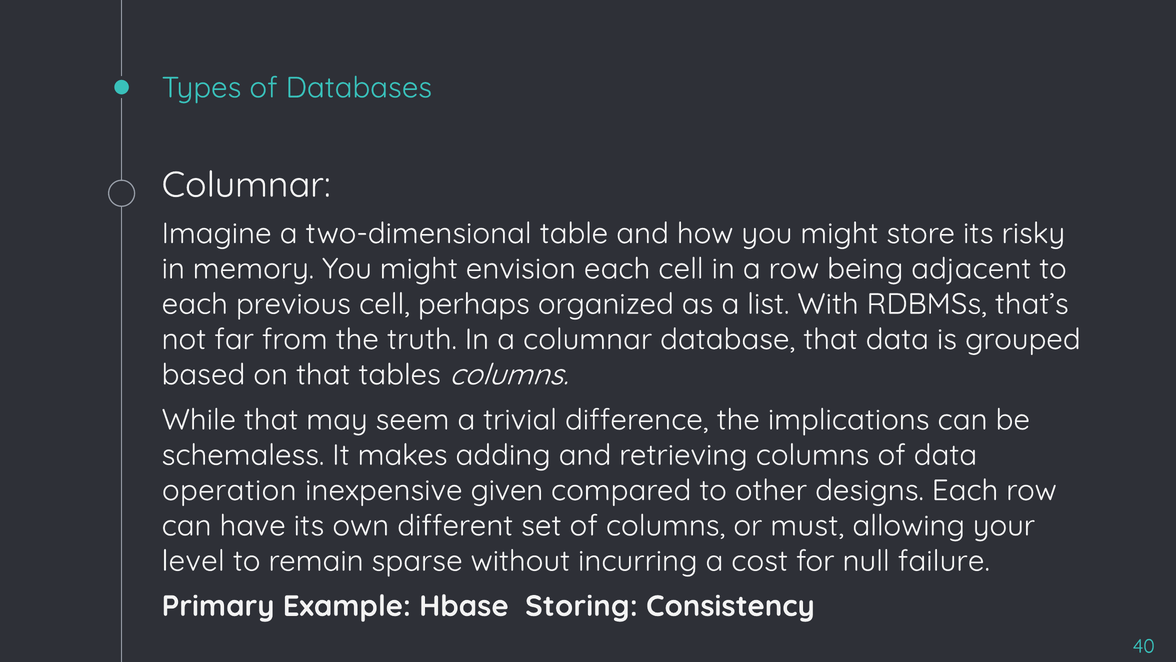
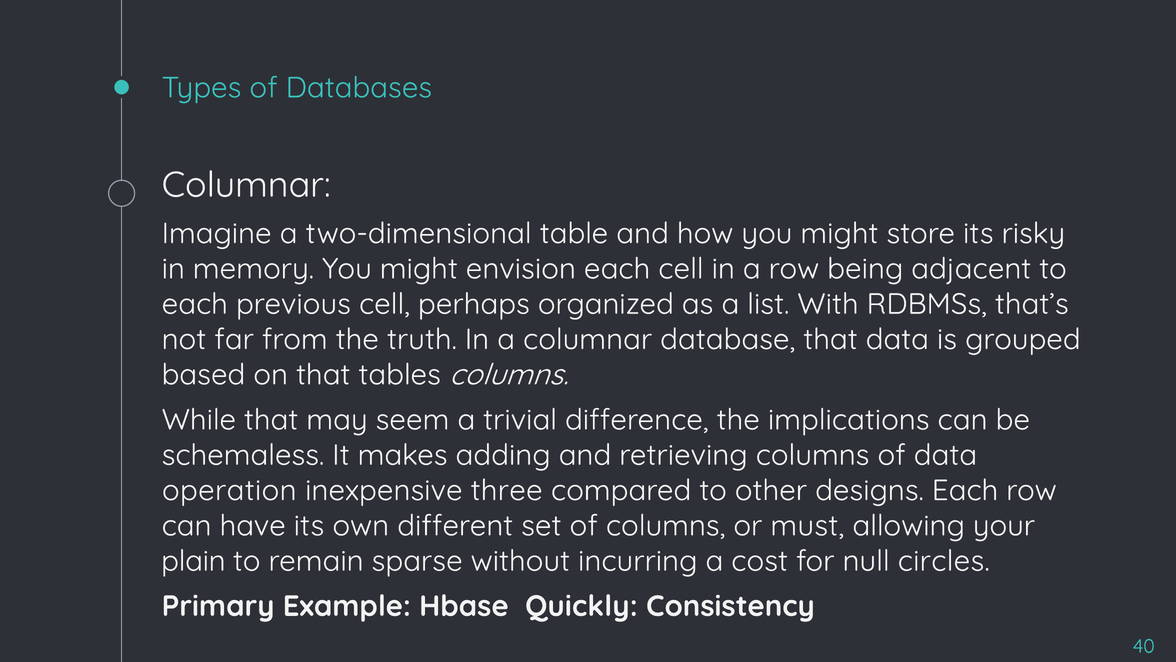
given: given -> three (507, 490)
level: level -> plain (193, 561)
failure: failure -> circles (944, 561)
Storing: Storing -> Quickly (581, 606)
